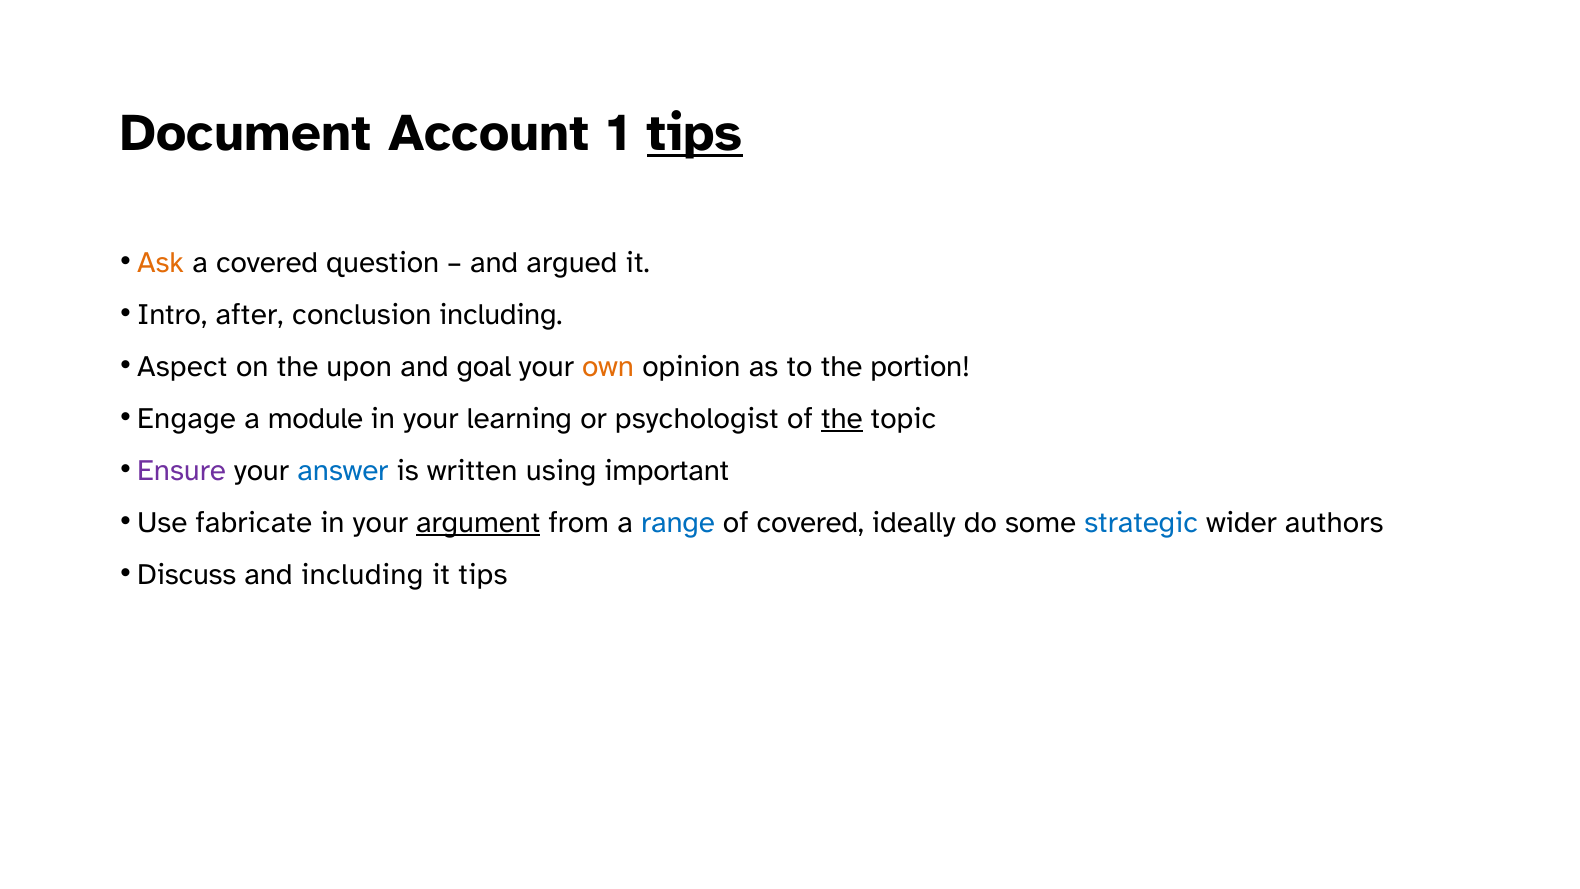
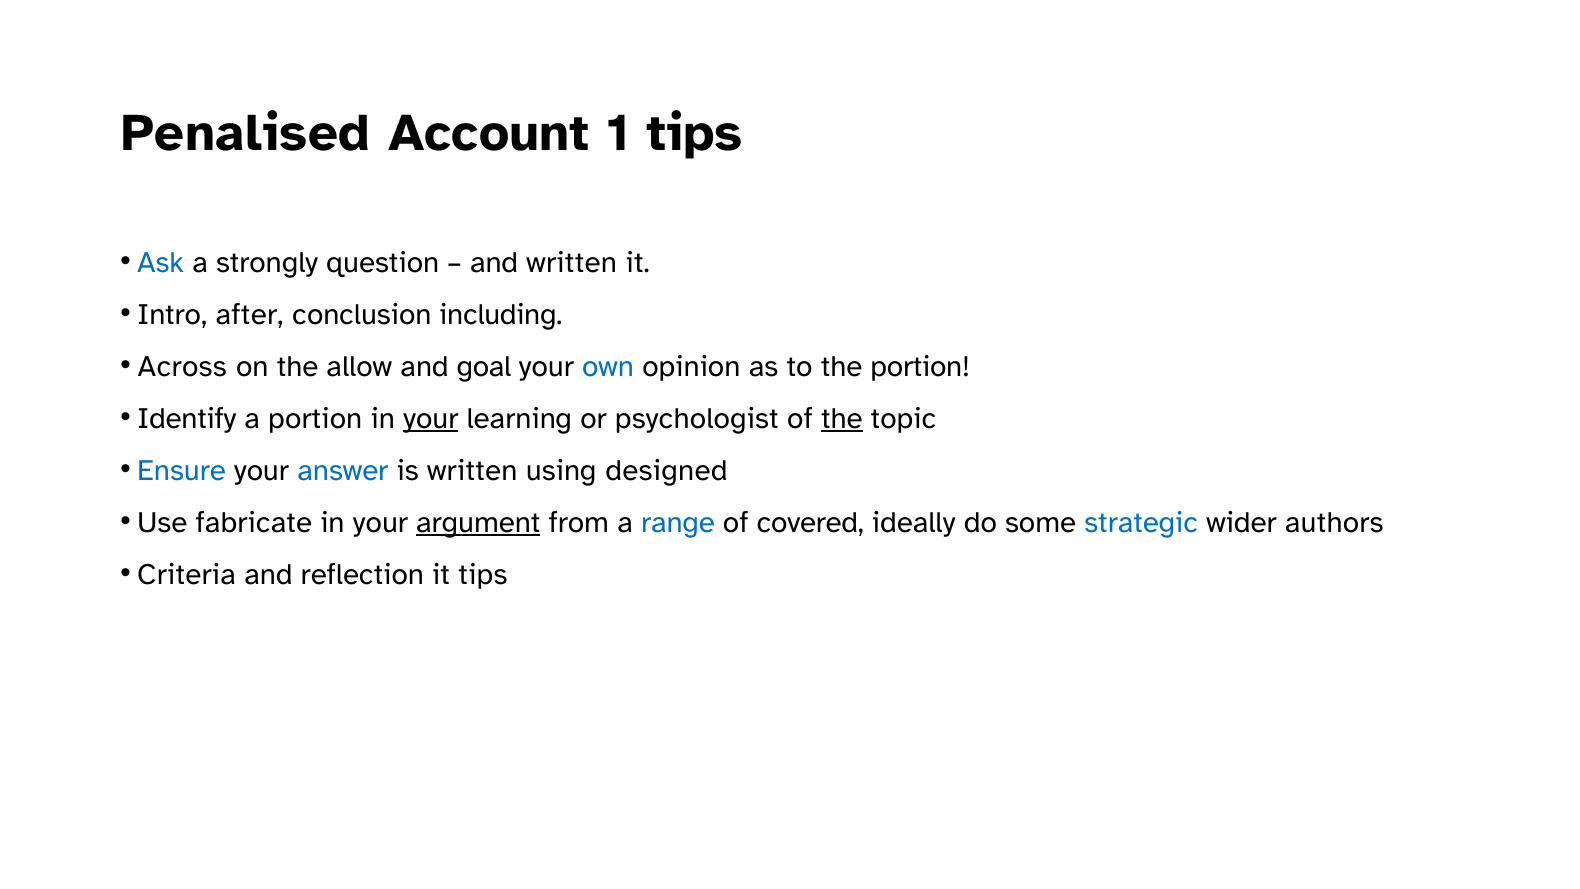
Document: Document -> Penalised (246, 133)
tips underline: present -> none (695, 133)
Ask colour: orange -> blue (161, 262)
a covered: covered -> strongly (267, 262)
and argued: argued -> written (572, 262)
Aspect: Aspect -> Across (182, 366)
upon: upon -> allow (359, 366)
own colour: orange -> blue (608, 366)
Engage: Engage -> Identify (187, 418)
a module: module -> portion (315, 418)
your underline: none -> present (431, 418)
Ensure colour: purple -> blue (181, 470)
important: important -> designed (666, 470)
Discuss: Discuss -> Criteria (187, 574)
and including: including -> reflection (362, 574)
